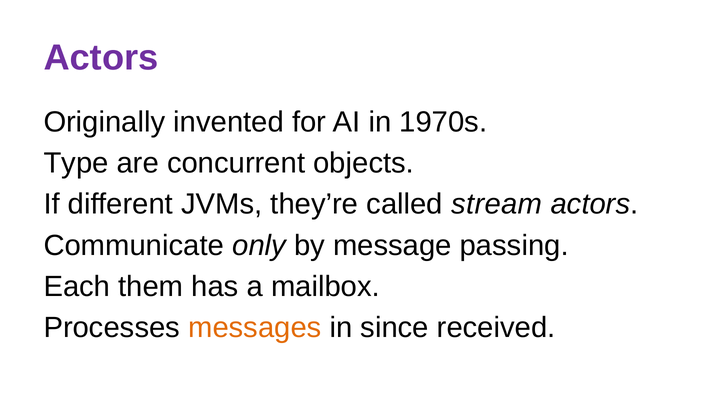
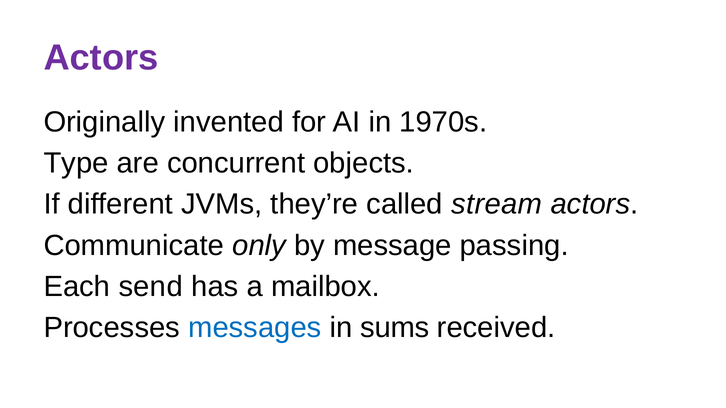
them: them -> send (151, 287)
messages colour: orange -> blue (255, 328)
since: since -> sums (395, 328)
